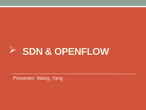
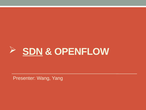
SDN underline: none -> present (33, 51)
